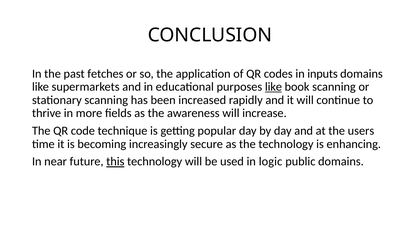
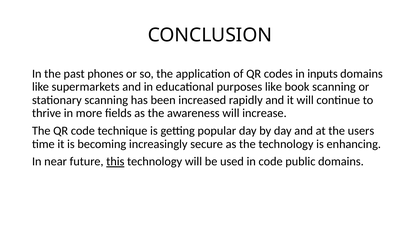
fetches: fetches -> phones (105, 74)
like underline: present -> none (273, 87)
in logic: logic -> code (271, 162)
